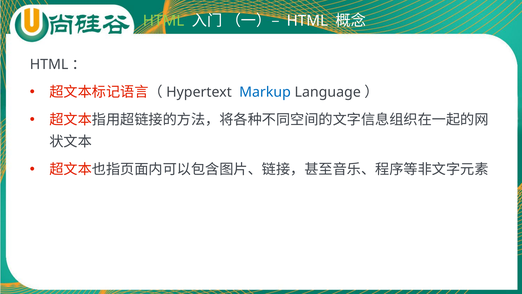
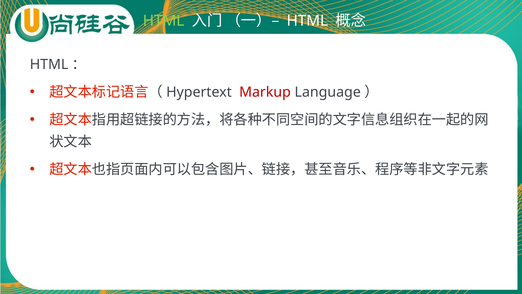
Markup colour: blue -> red (265, 92)
